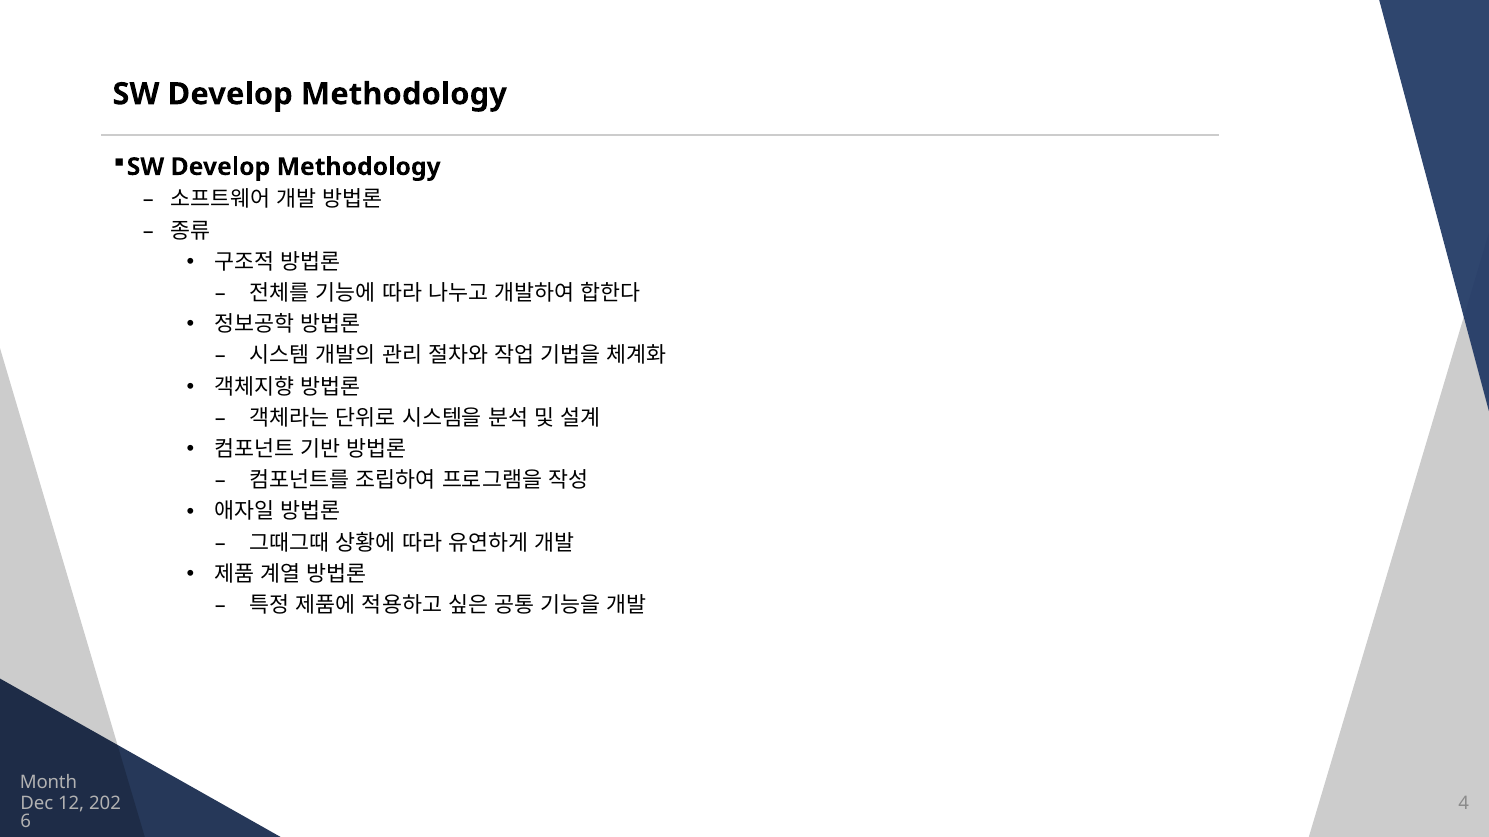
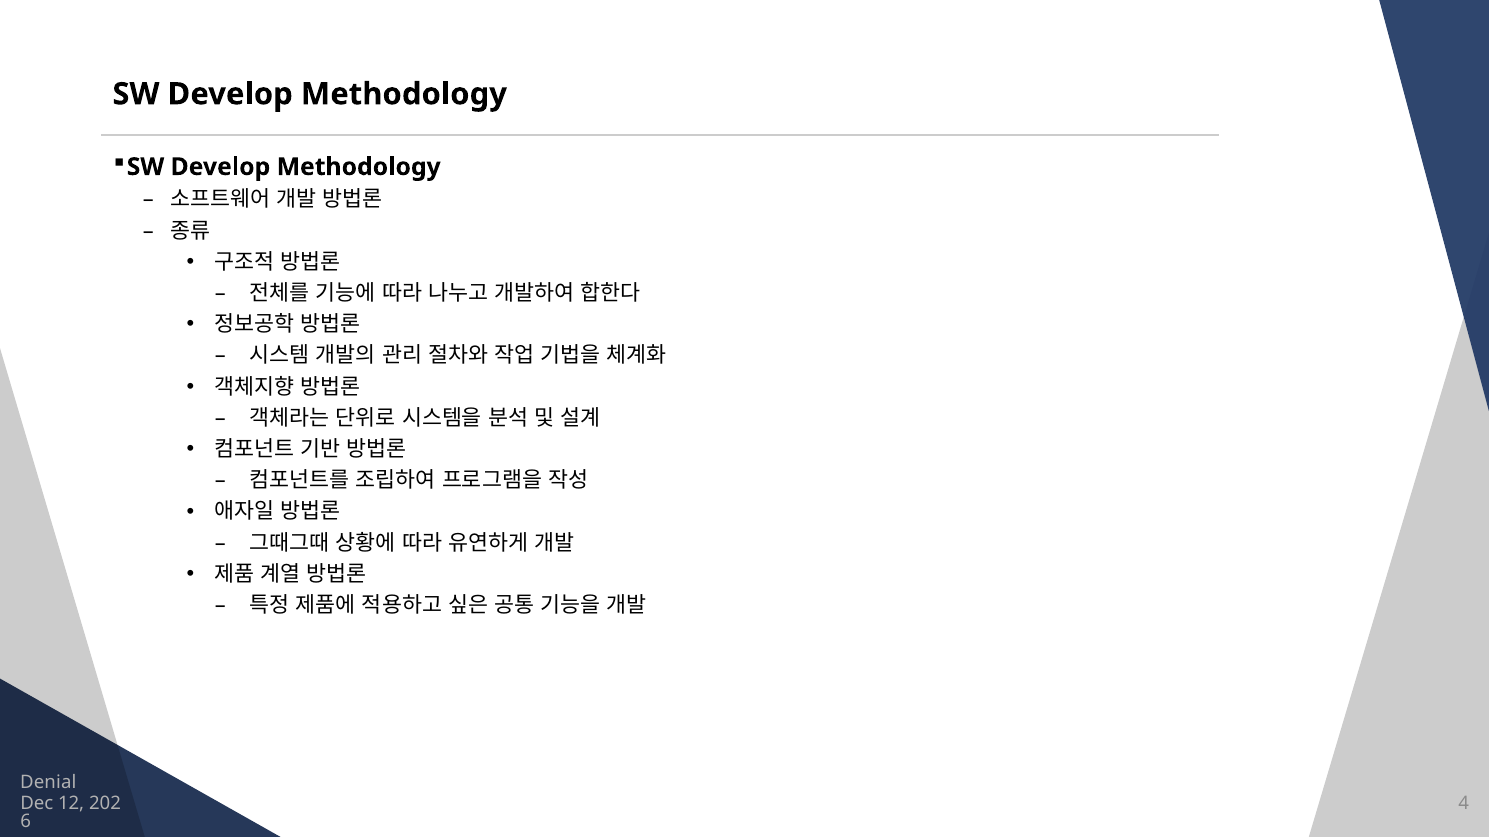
Month: Month -> Denial (48, 783)
